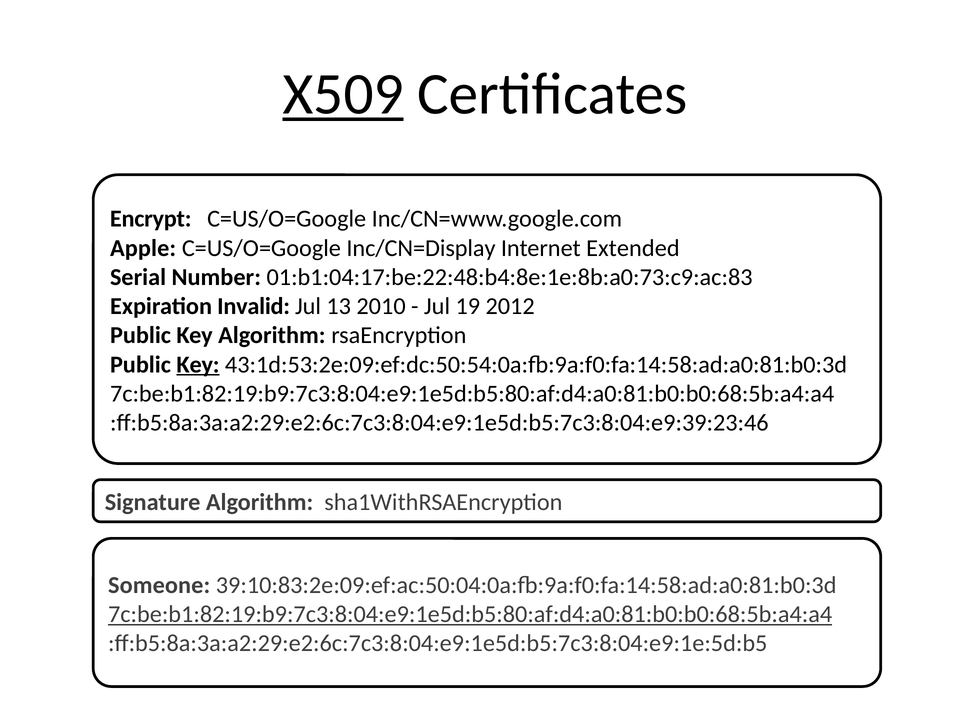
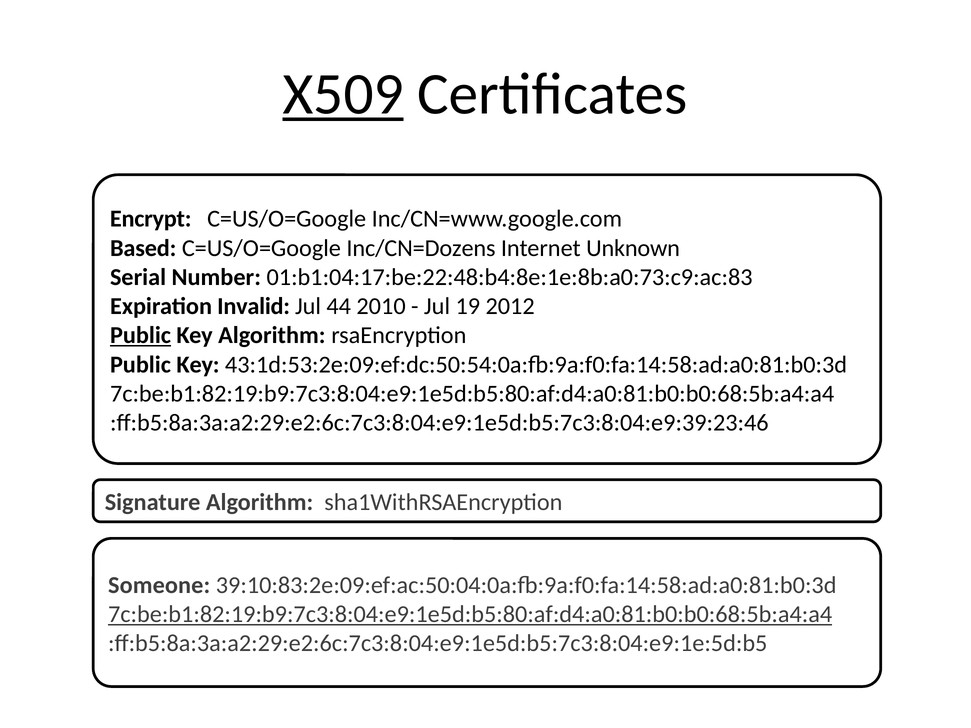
Apple: Apple -> Based (143, 248)
Inc/CN=Display: Inc/CN=Display -> Inc/CN=Dozens (421, 248)
Extended: Extended -> Unknown (633, 248)
13: 13 -> 44 (339, 306)
Public underline: none -> present (141, 336)
Key underline: present -> none (198, 365)
